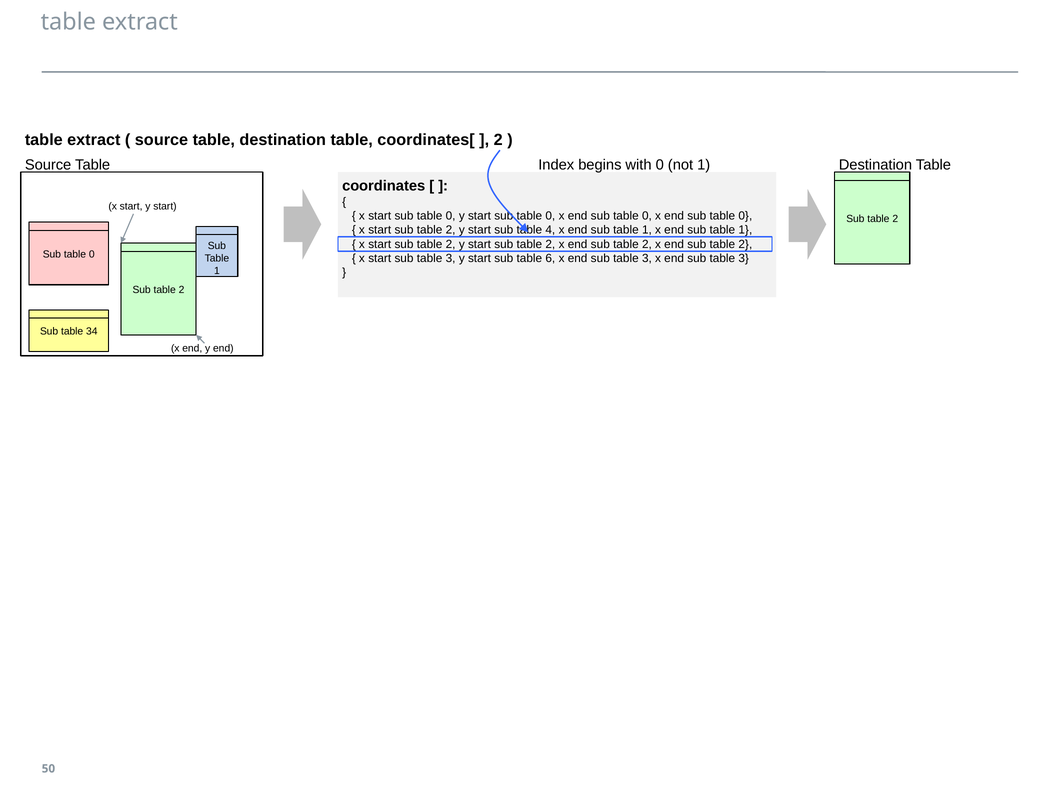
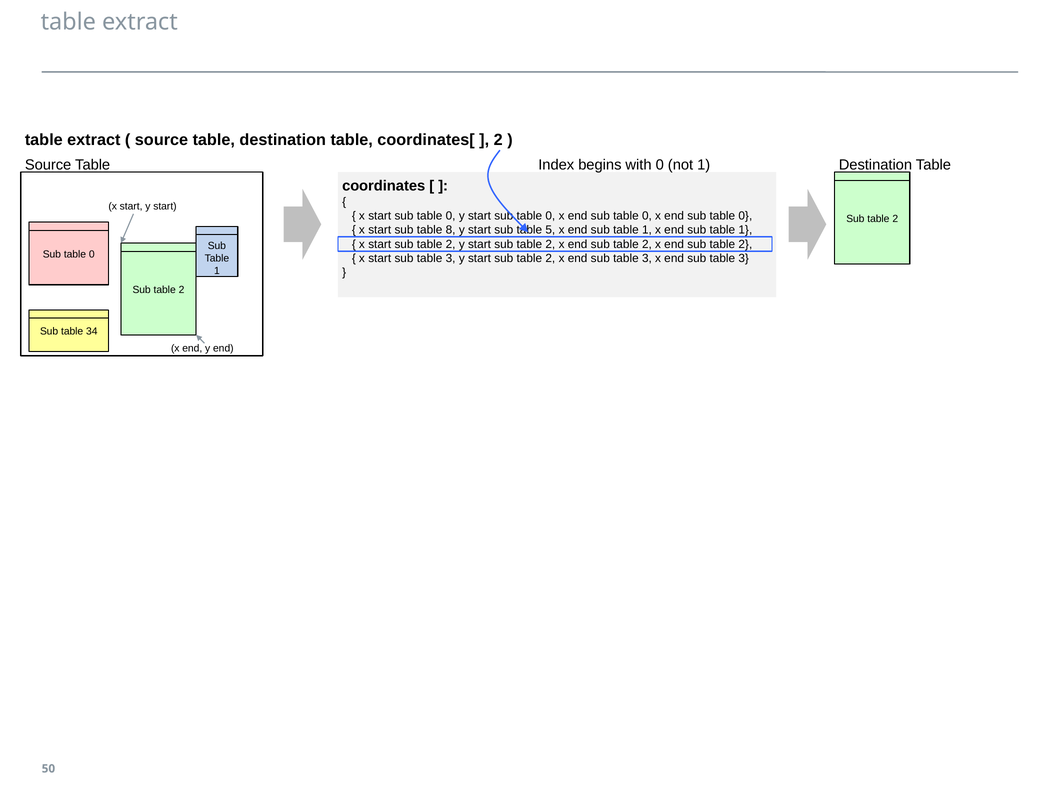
2: 2 -> 8 (451, 230)
4: 4 -> 5 (550, 230)
6: 6 -> 2 (550, 258)
